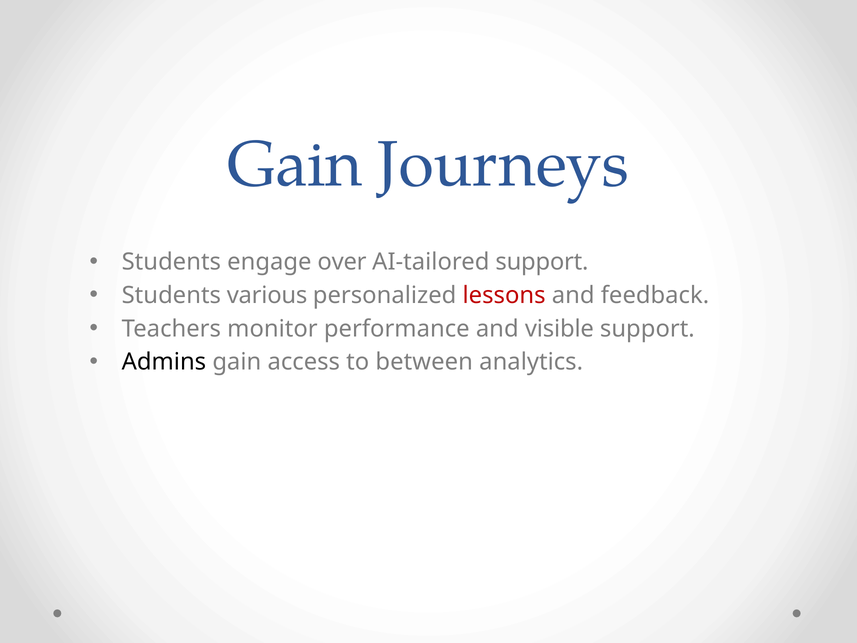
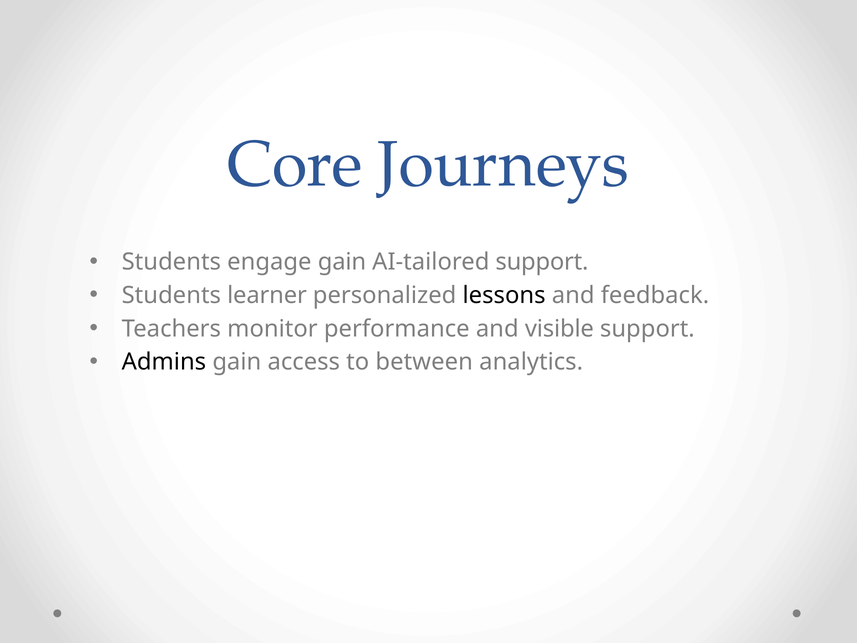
Gain: Gain -> Core (295, 164)
engage over: over -> gain (342, 262)
various: various -> learner (267, 295)
lessons colour: red -> black (504, 295)
